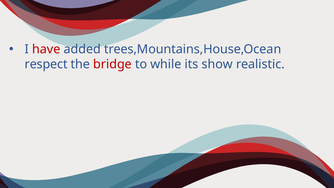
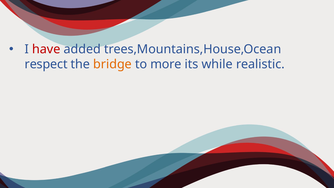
bridge colour: red -> orange (113, 64)
while: while -> more (166, 64)
show: show -> while (217, 64)
